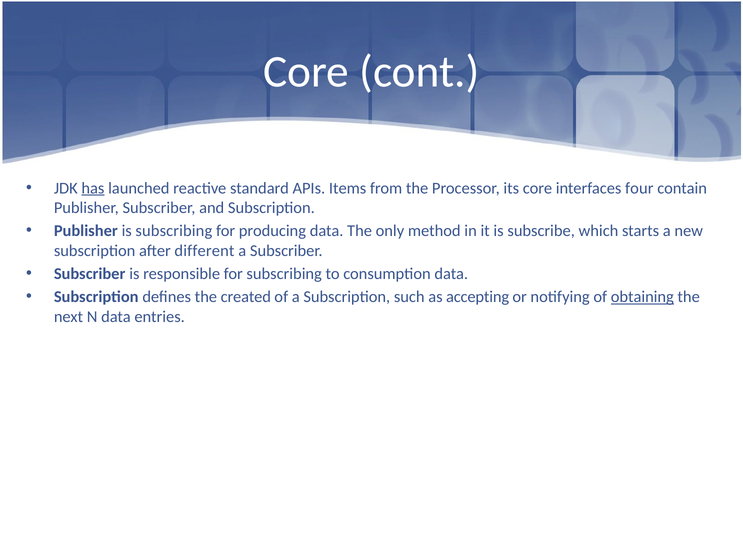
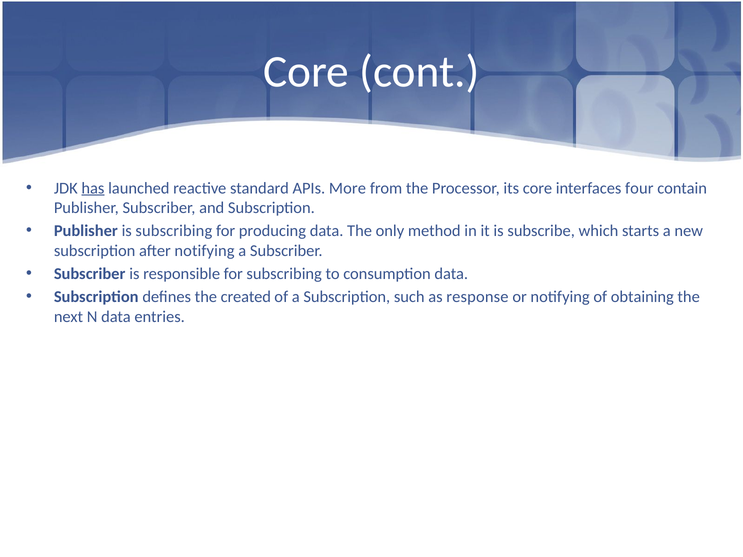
Items: Items -> More (348, 188)
after different: different -> notifying (204, 251)
accepting: accepting -> response (477, 297)
obtaining underline: present -> none (642, 297)
